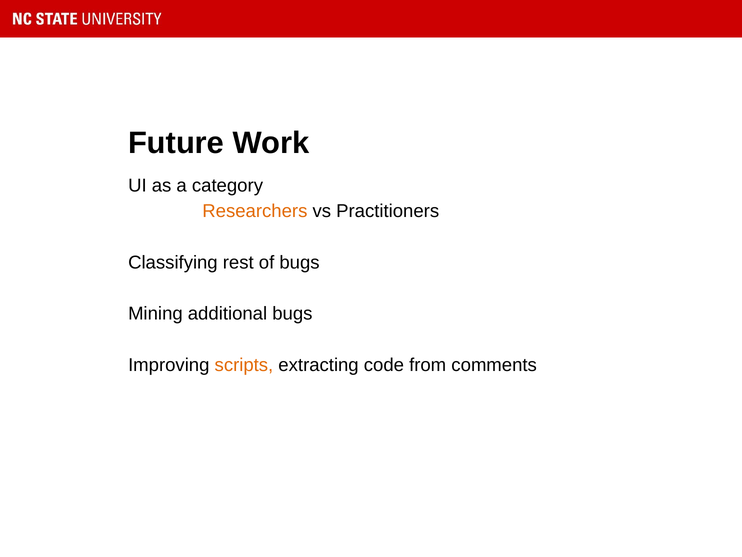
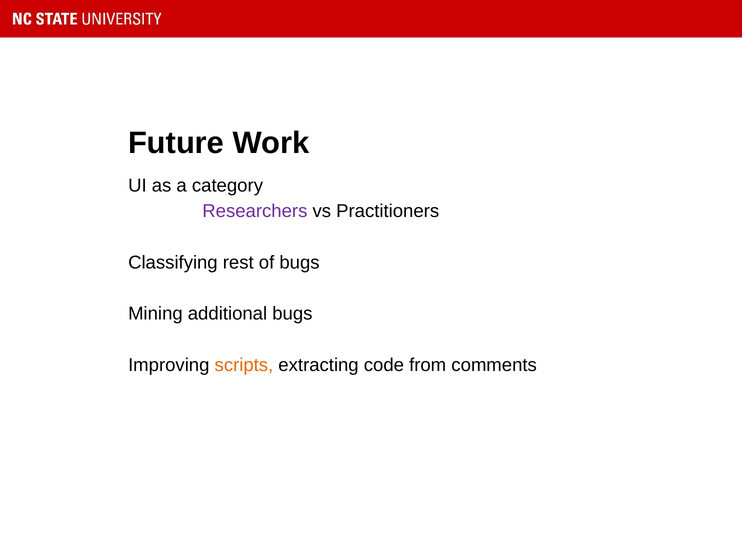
Researchers colour: orange -> purple (255, 211)
